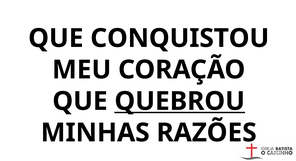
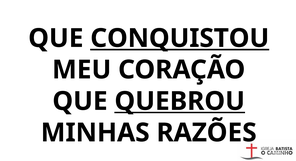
CONQUISTOU underline: none -> present (180, 38)
